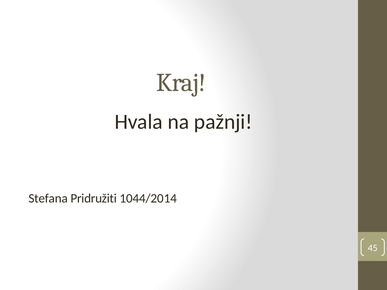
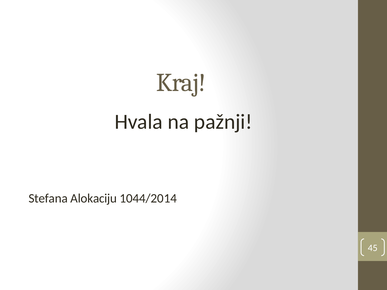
Pridružiti: Pridružiti -> Alokaciju (94, 199)
